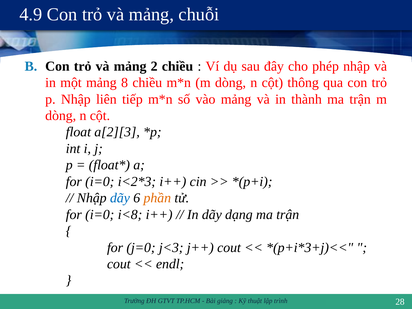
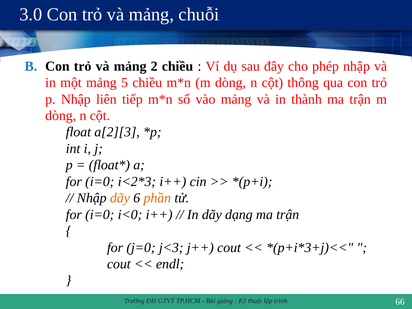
4.9: 4.9 -> 3.0 (31, 14)
8: 8 -> 5 (125, 83)
dãy colour: blue -> orange (120, 198)
i<8: i<8 -> i<0 (130, 215)
28: 28 -> 66 (400, 302)
